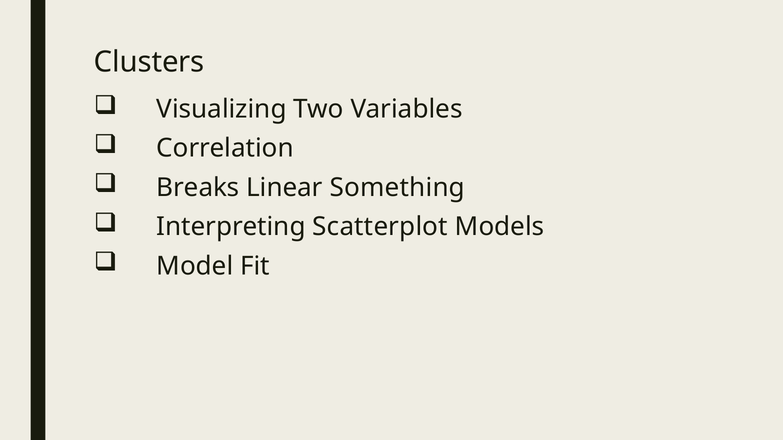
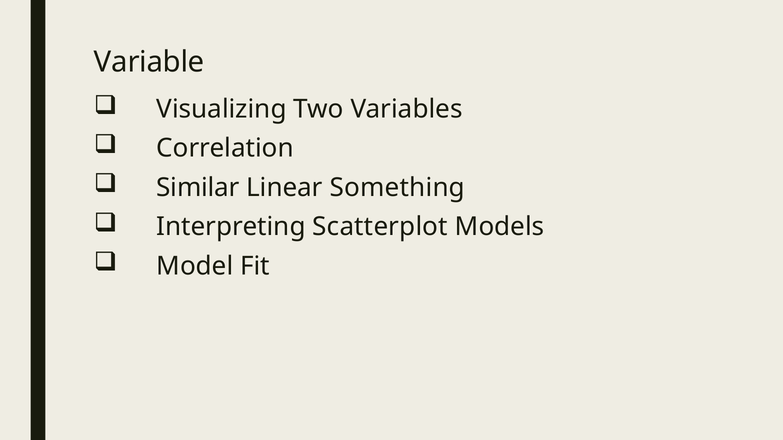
Clusters: Clusters -> Variable (149, 62)
Breaks: Breaks -> Similar (198, 188)
